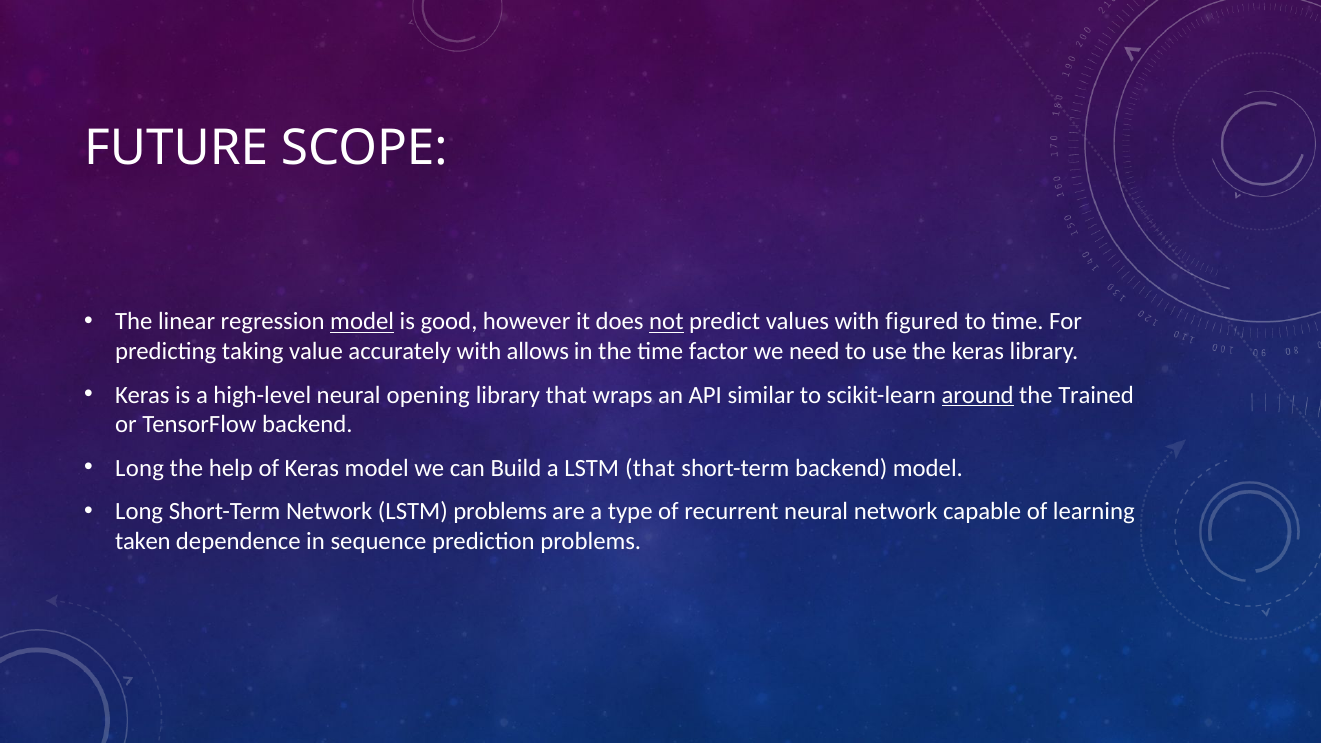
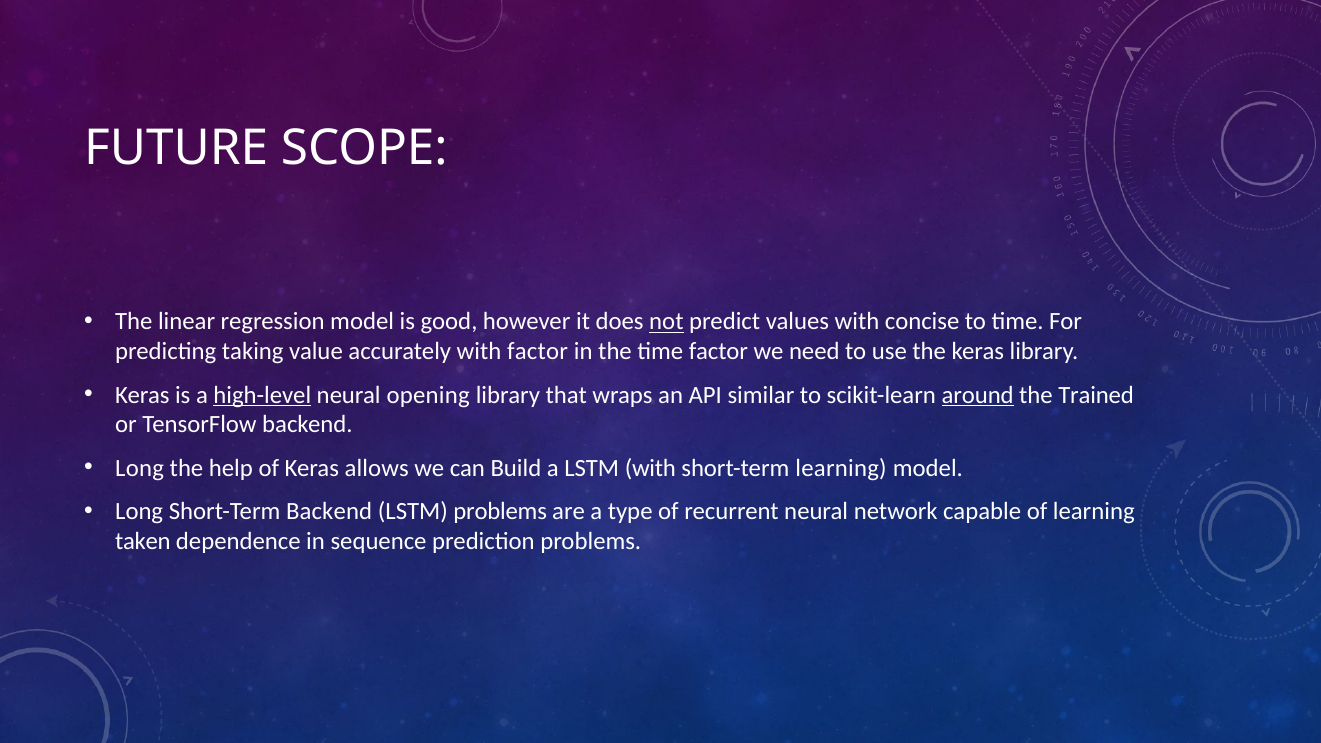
model underline: present -> none (362, 322)
figured: figured -> concise (922, 322)
with allows: allows -> factor (538, 351)
high-level underline: none -> present (262, 395)
Keras model: model -> allows (377, 468)
LSTM that: that -> with (650, 468)
short-term backend: backend -> learning (841, 468)
Short-Term Network: Network -> Backend (329, 512)
